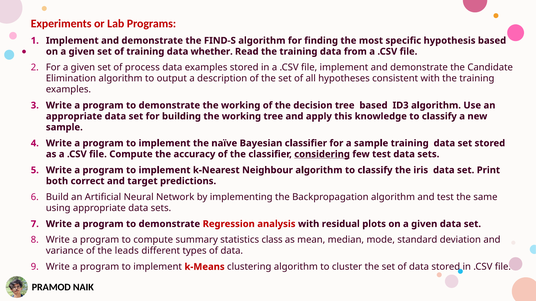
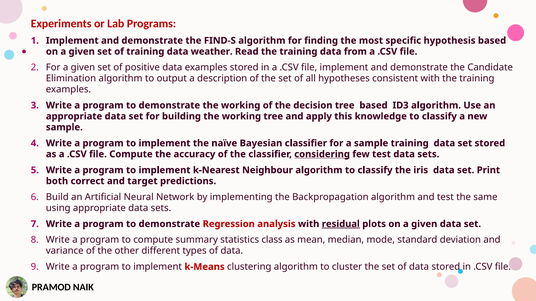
whether: whether -> weather (212, 52)
process: process -> positive (142, 68)
residual underline: none -> present (341, 224)
leads: leads -> other (127, 251)
